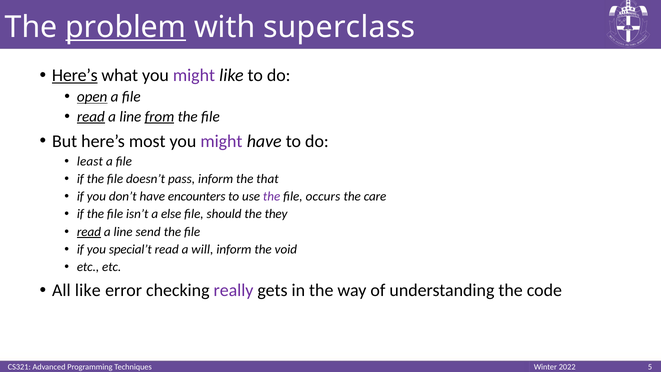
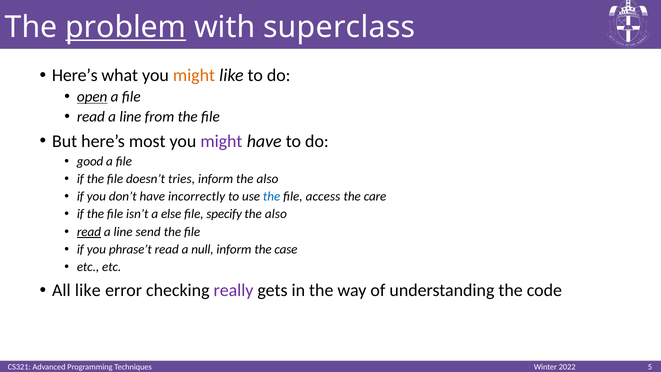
Here’s underline: present -> none (75, 75)
might colour: purple -> orange (194, 75)
read underline: present -> none (91, 116)
from underline: present -> none (159, 116)
least: least -> good (90, 161)
pass: pass -> tries (182, 179)
inform the that: that -> also (267, 179)
encounters: encounters -> incorrectly (197, 197)
the colour: purple -> blue (272, 197)
occurs: occurs -> access (323, 197)
should: should -> specify (224, 214)
they: they -> also (276, 214)
special’t: special’t -> phrase’t (130, 249)
will: will -> null (202, 249)
void: void -> case (286, 249)
